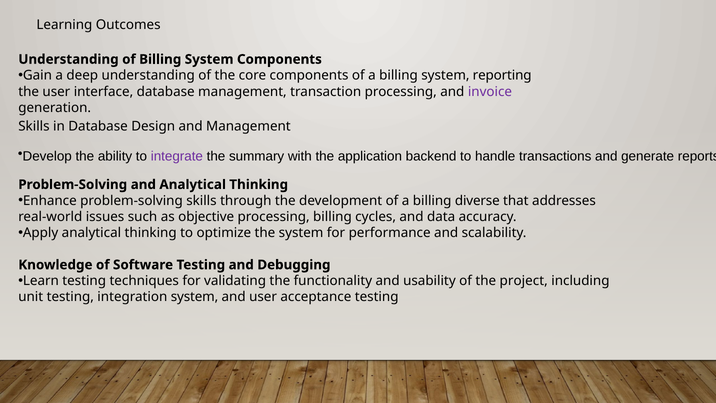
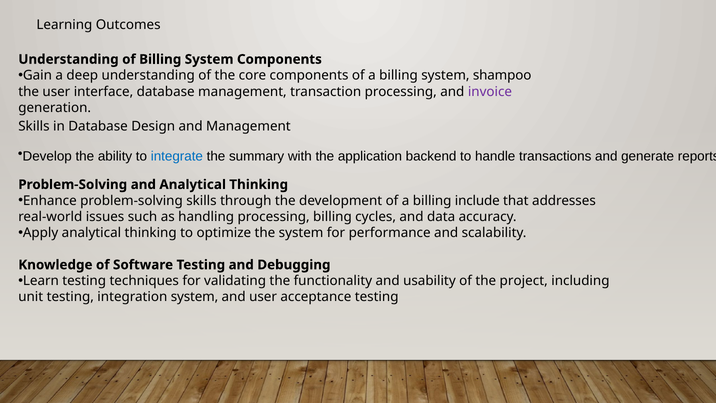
reporting: reporting -> shampoo (502, 75)
integrate colour: purple -> blue (177, 156)
diverse: diverse -> include (477, 201)
objective: objective -> handling (206, 217)
